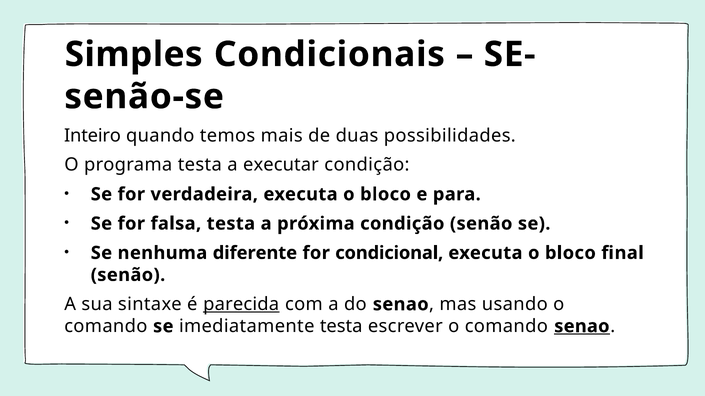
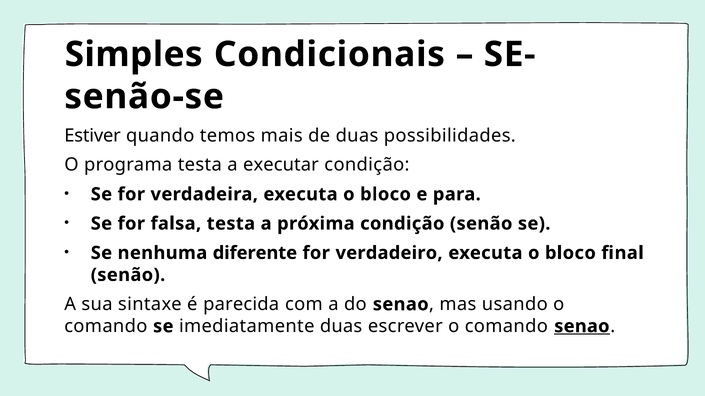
Inteiro: Inteiro -> Estiver (93, 136)
condicional: condicional -> verdadeiro (389, 253)
parecida underline: present -> none (241, 305)
imediatamente testa: testa -> duas (341, 327)
